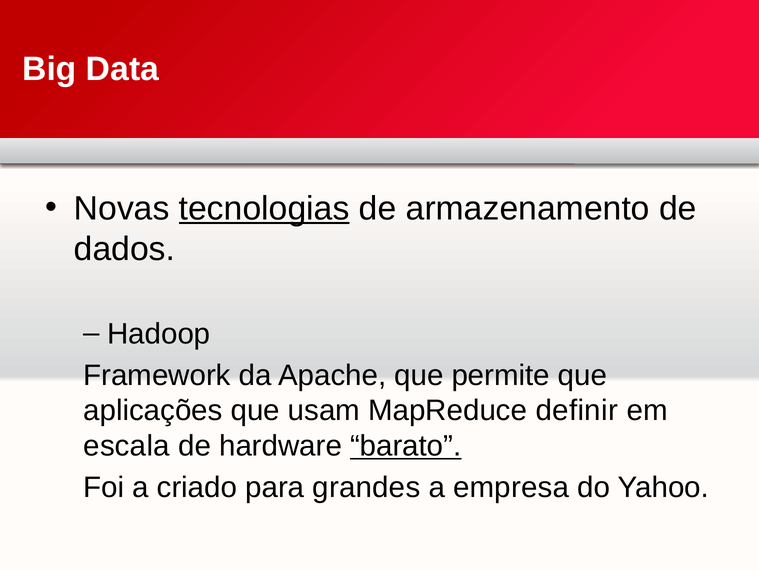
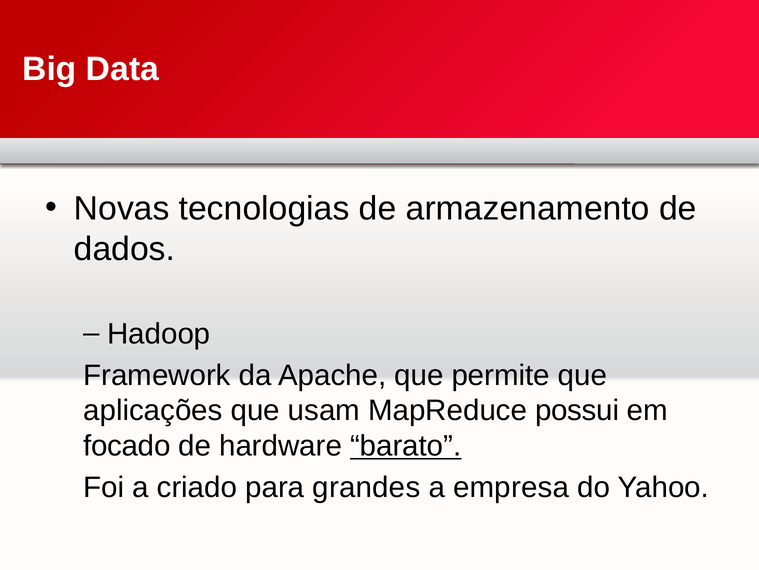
tecnologias underline: present -> none (264, 208)
definir: definir -> possui (577, 410)
escala: escala -> focado (127, 446)
